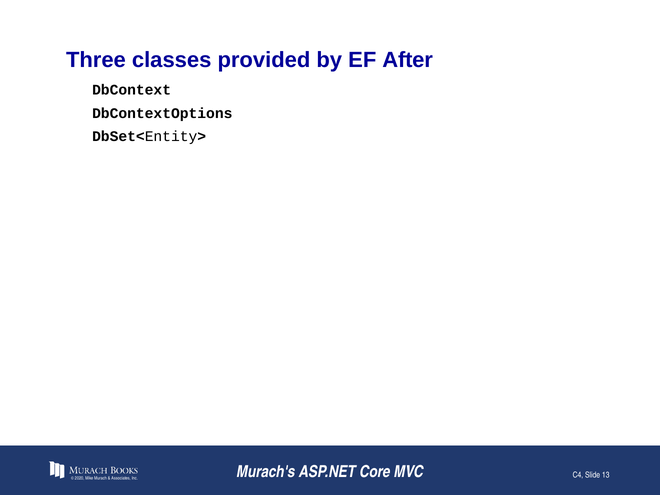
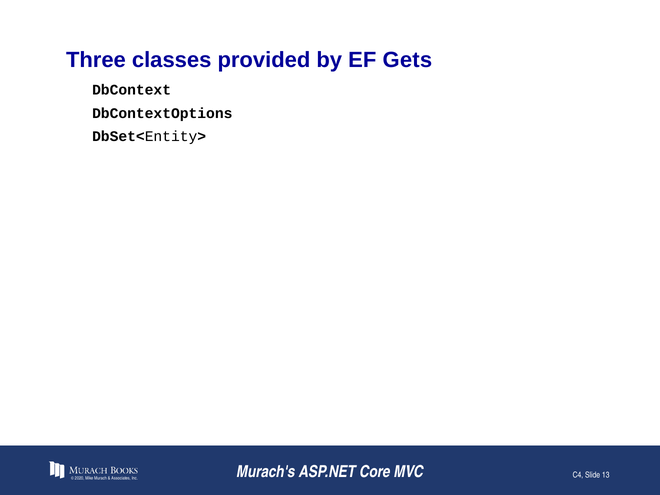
After: After -> Gets (407, 60)
